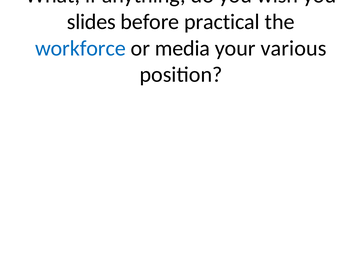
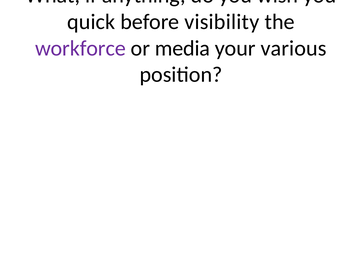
slides: slides -> quick (91, 22)
practical: practical -> visibility (222, 22)
workforce colour: blue -> purple (80, 48)
